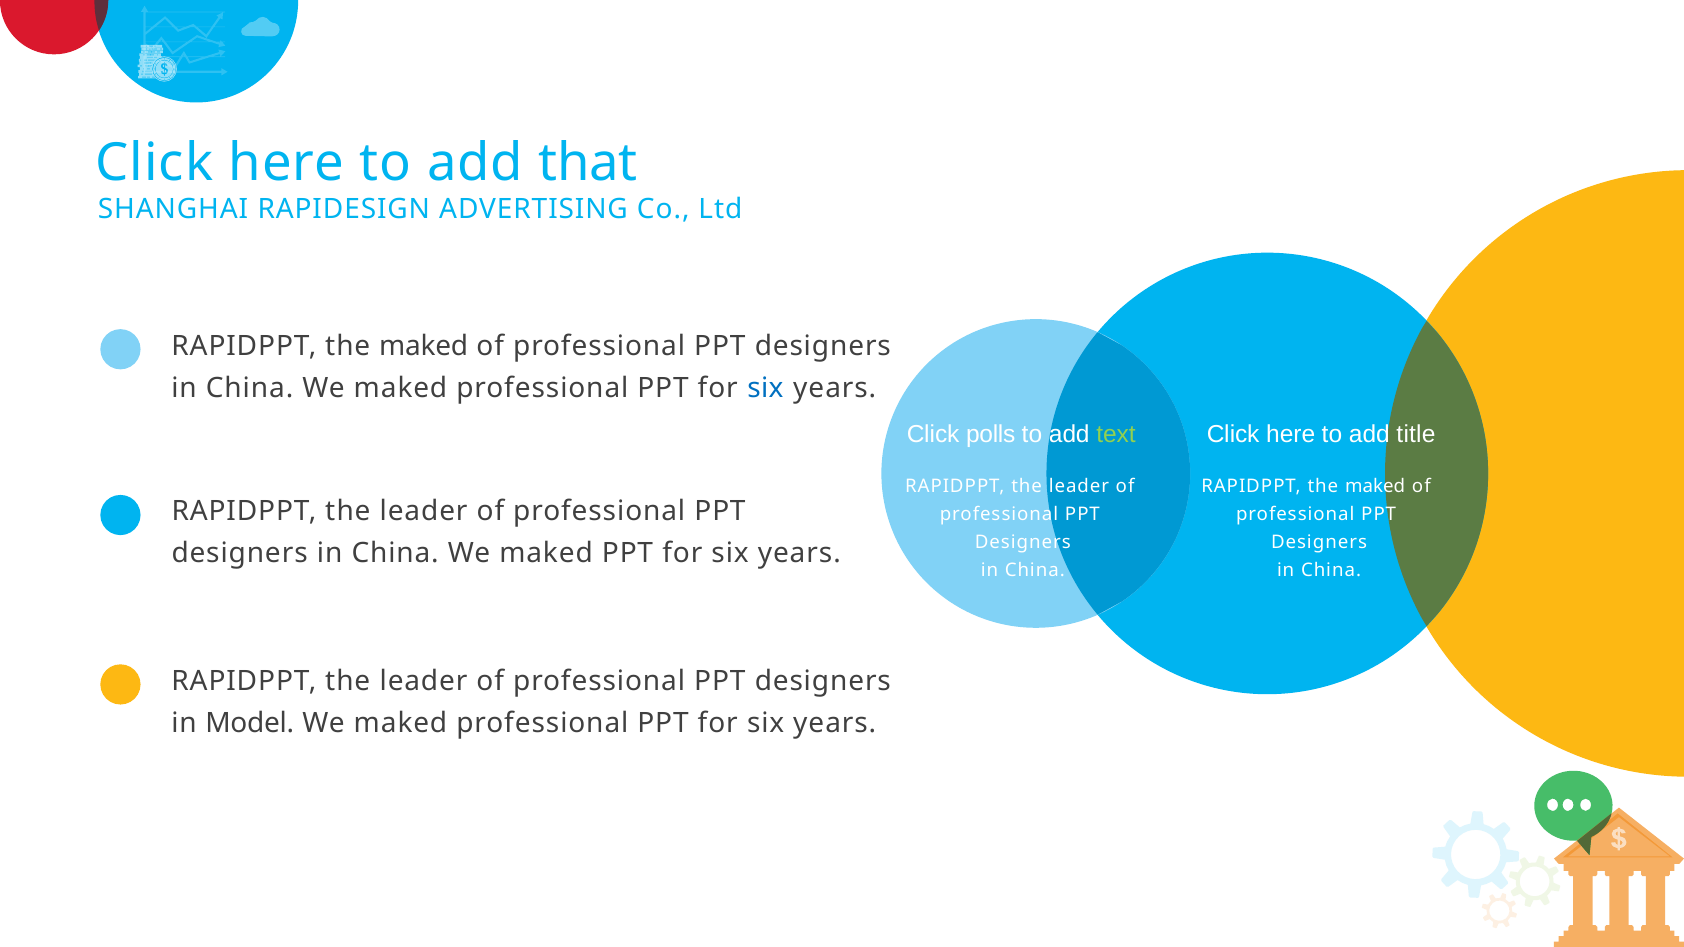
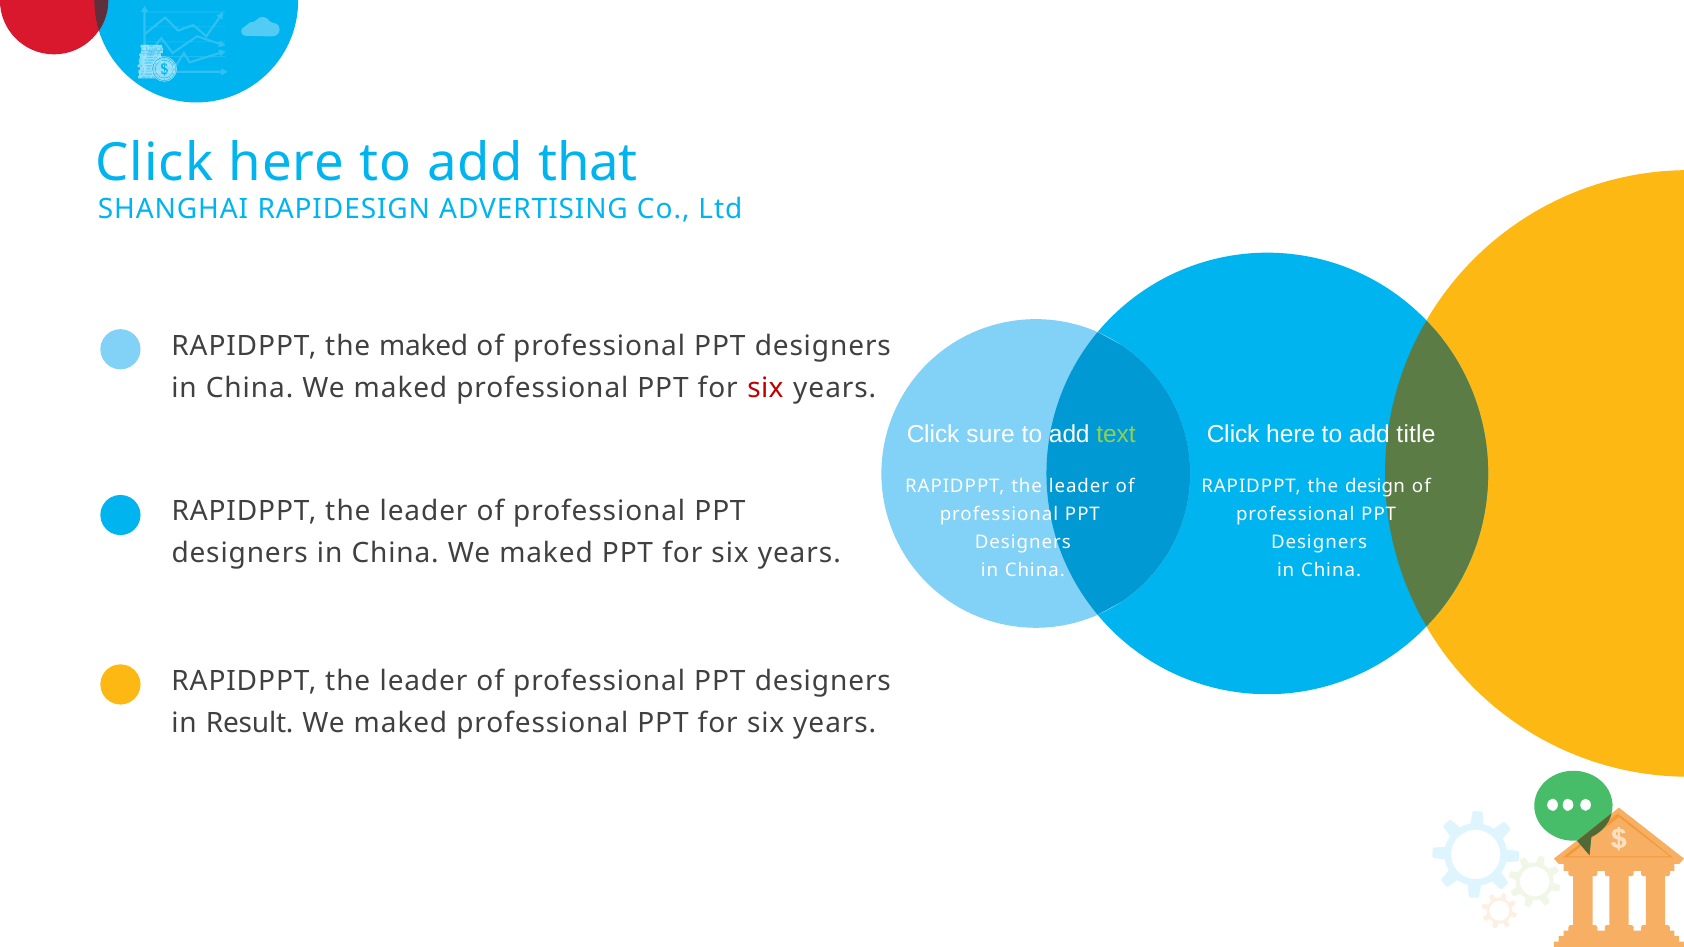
six colour: blue -> red (765, 389)
polls: polls -> sure (990, 434)
maked: maked -> design (1375, 487)
Model: Model -> Result (250, 723)
